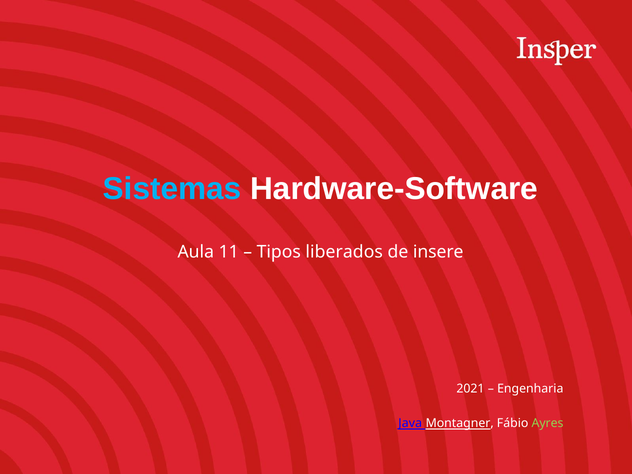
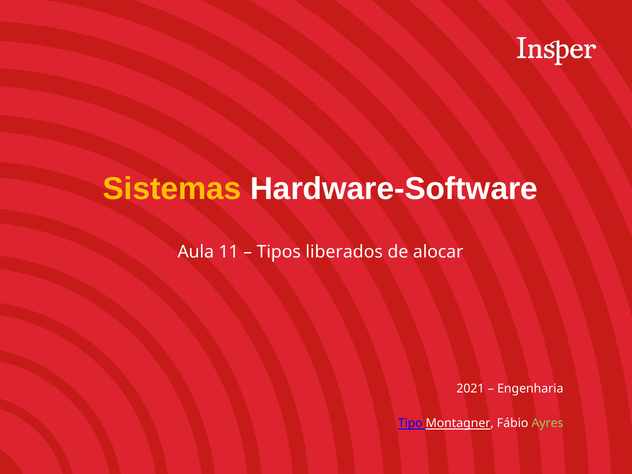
Sistemas colour: light blue -> yellow (172, 189)
insere: insere -> alocar (438, 252)
Java: Java -> Tipo (410, 423)
